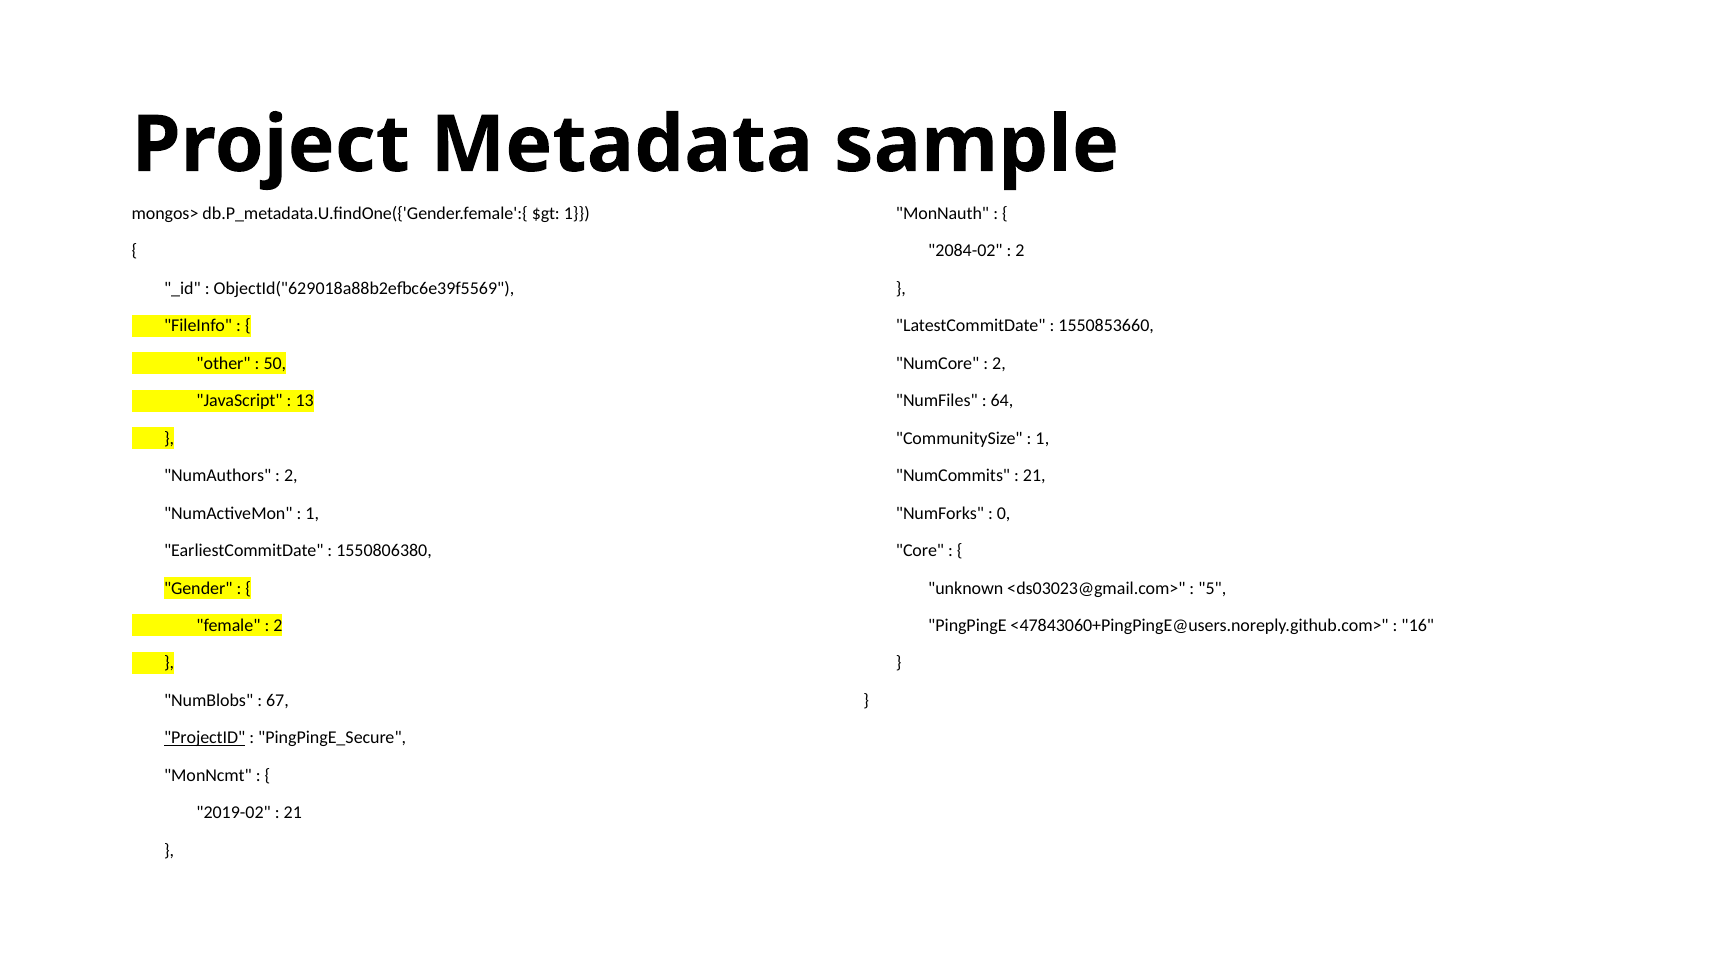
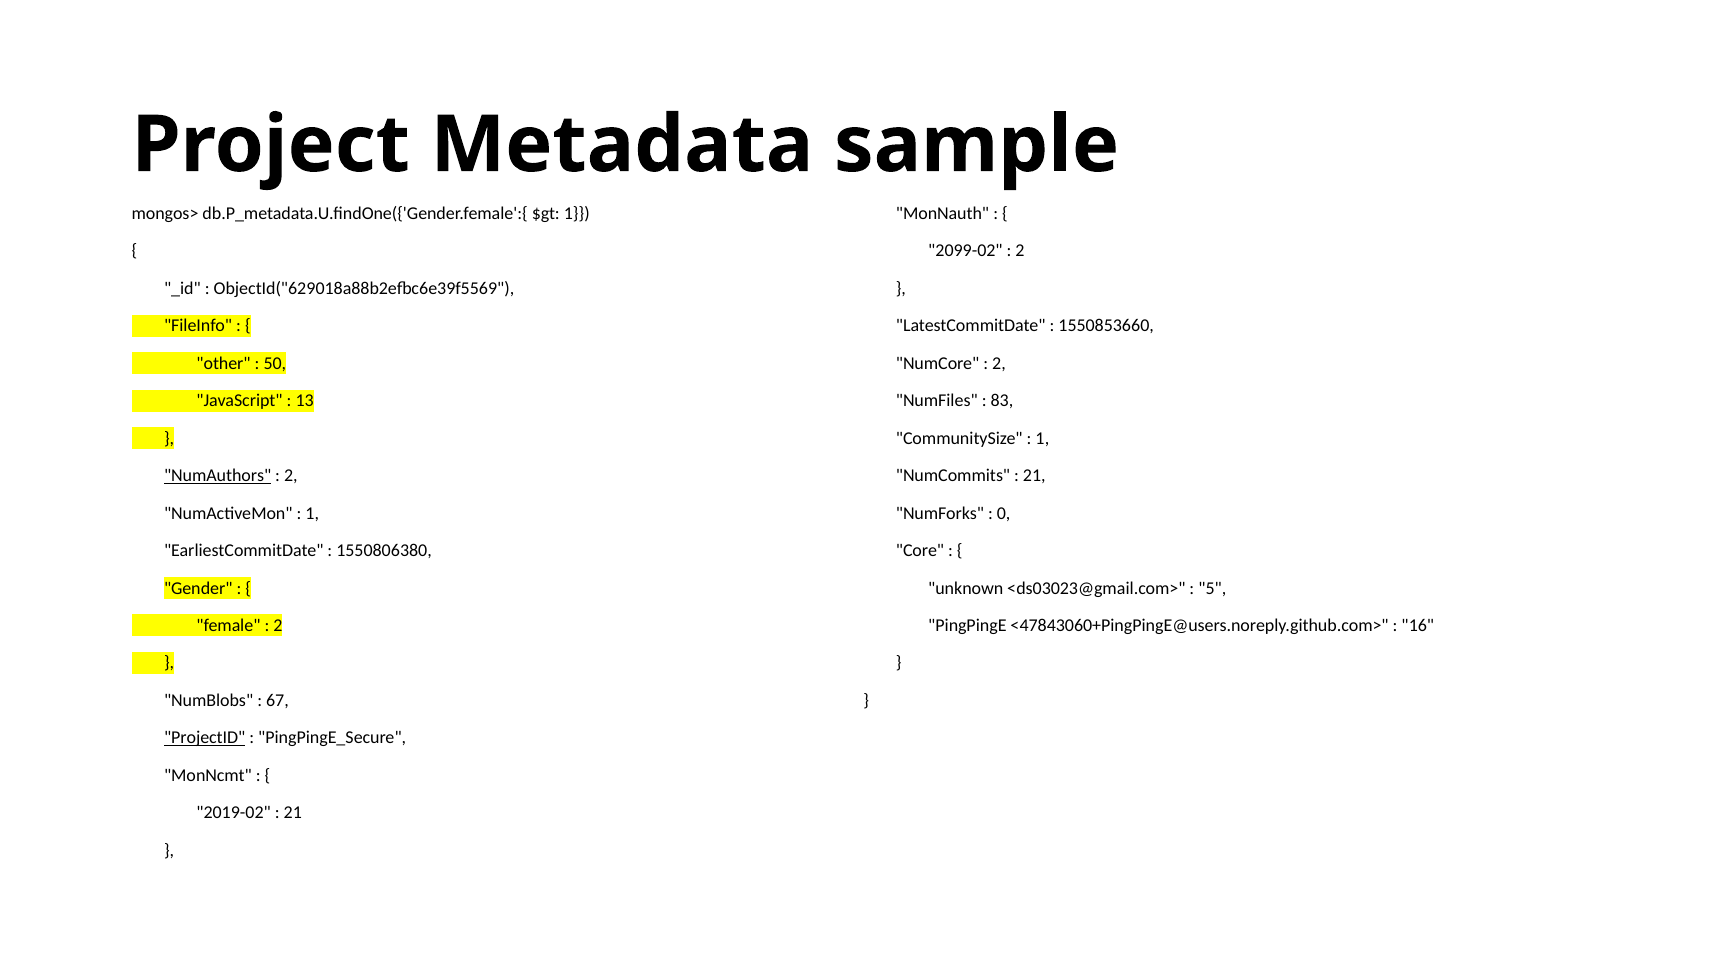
2084-02: 2084-02 -> 2099-02 (965, 251)
64: 64 -> 83 (1002, 401)
NumAuthors underline: none -> present (218, 476)
